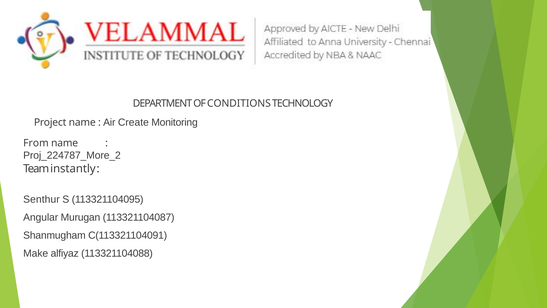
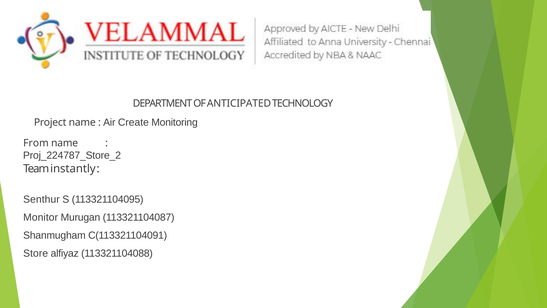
CONDITIONS: CONDITIONS -> ANTICIPATED (239, 103)
Proj_224787_More_2: Proj_224787_More_2 -> Proj_224787_Store_2 (72, 155)
Angular: Angular -> Monitor (41, 217)
Make: Make -> Store (36, 253)
